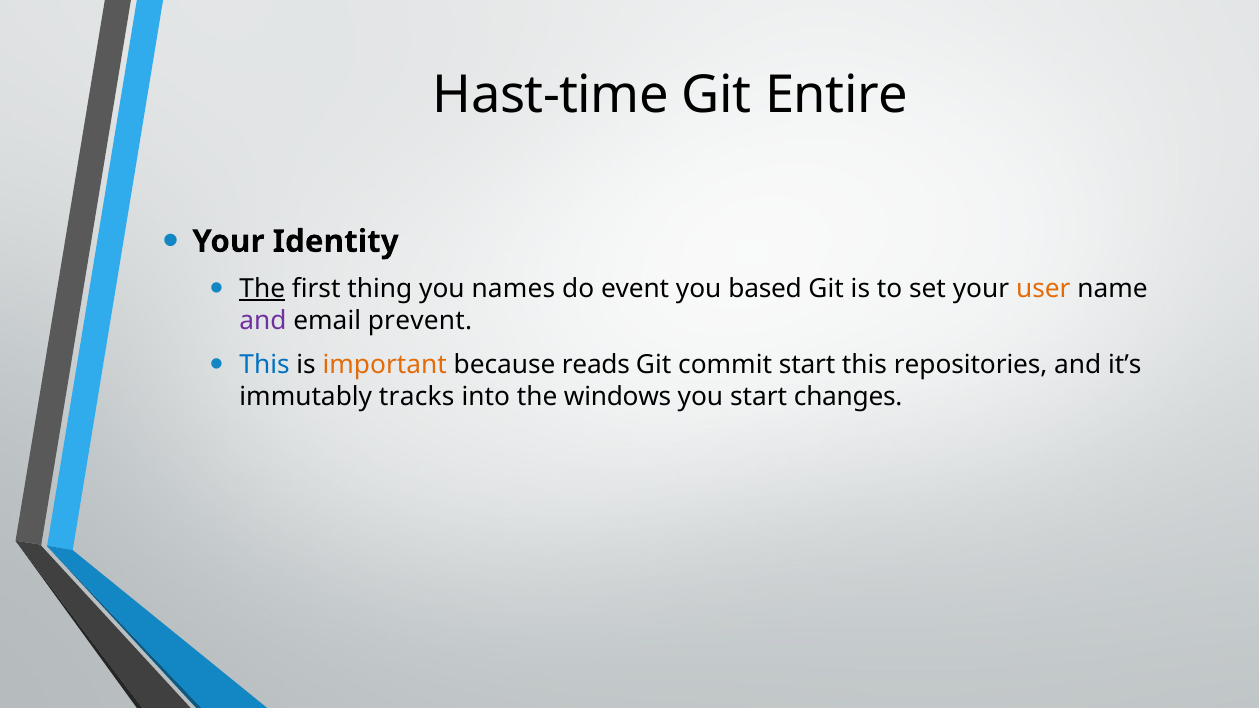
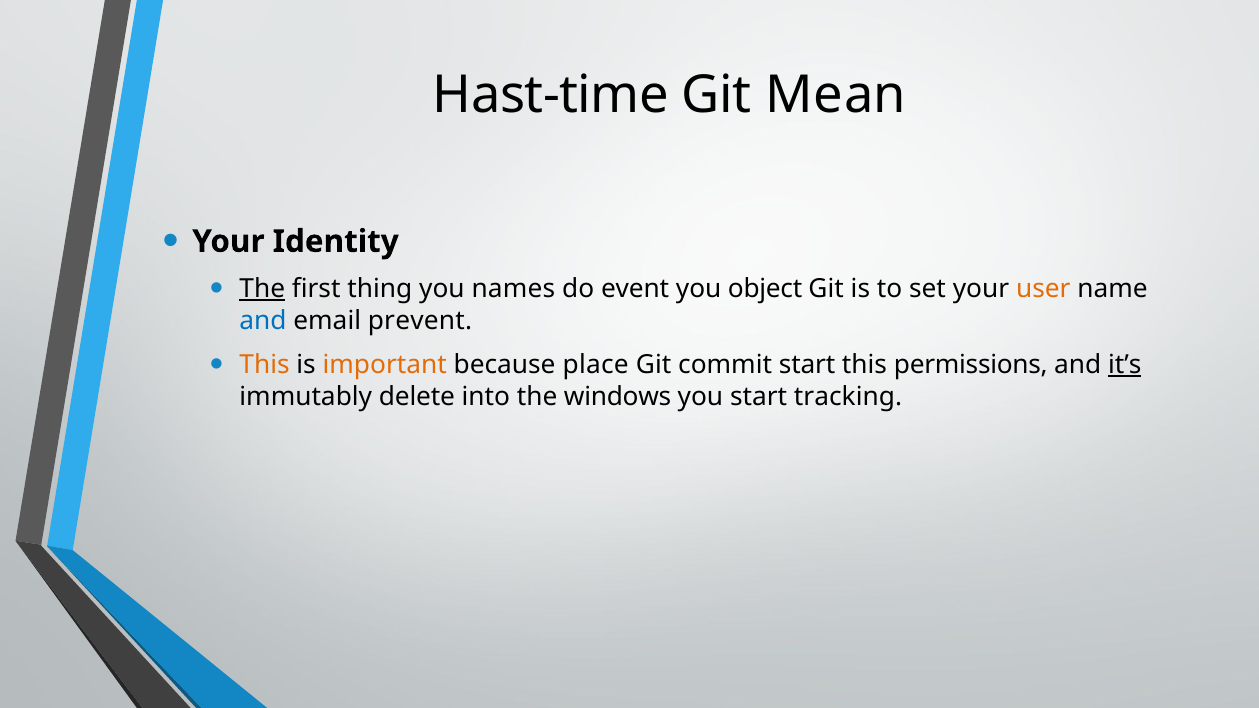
Entire: Entire -> Mean (836, 95)
based: based -> object (765, 289)
and colour: purple -> blue (263, 320)
This colour: blue -> orange (265, 365)
reads: reads -> place (596, 365)
repositories: repositories -> permissions (971, 365)
it’s underline: none -> present (1125, 365)
tracks: tracks -> delete (417, 397)
changes: changes -> tracking (848, 397)
